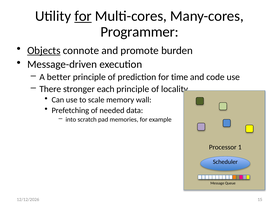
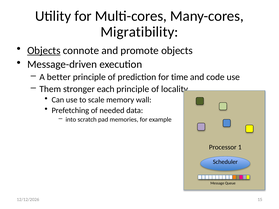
for underline: present -> none (83, 16)
Programmer: Programmer -> Migratibility (139, 32)
promote burden: burden -> objects (177, 51)
There: There -> Them (50, 89)
